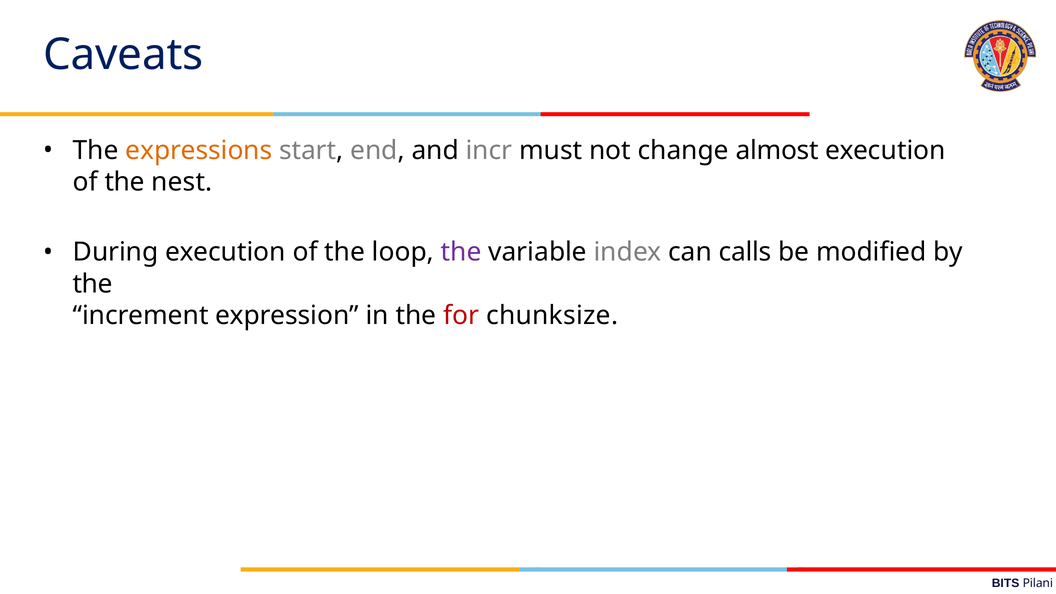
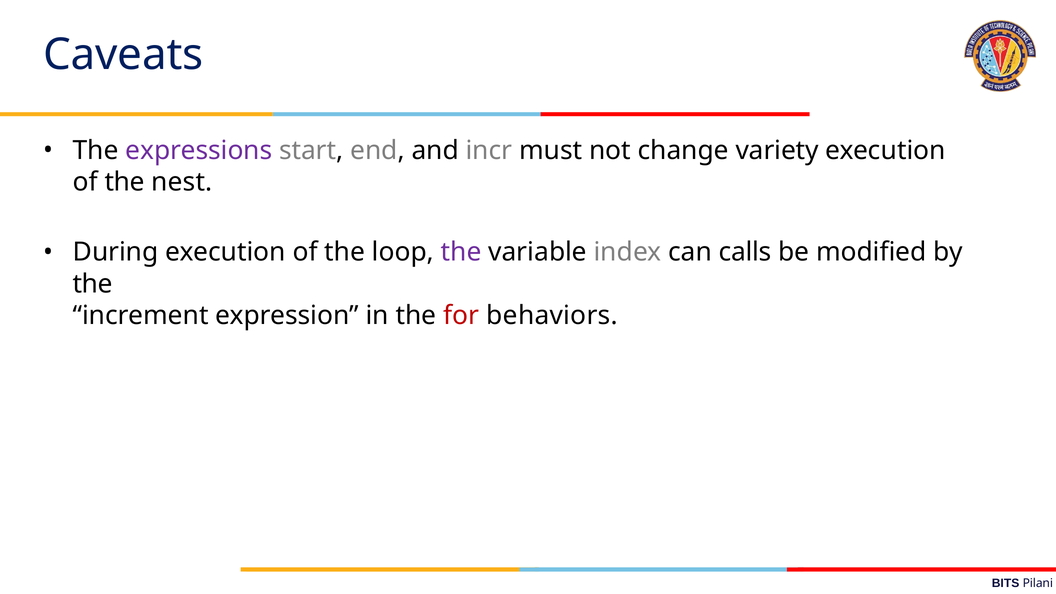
expressions colour: orange -> purple (199, 150)
almost: almost -> variety (777, 150)
chunksize: chunksize -> behaviors (552, 316)
